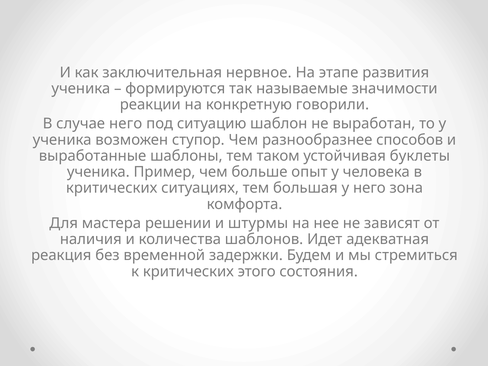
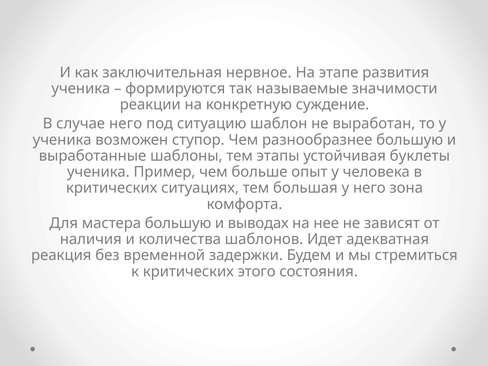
говорили: говорили -> суждение (333, 105)
разнообразнее способов: способов -> большую (410, 140)
таком: таком -> этапы (278, 156)
мастера решении: решении -> большую (178, 223)
штурмы: штурмы -> выводах (258, 223)
